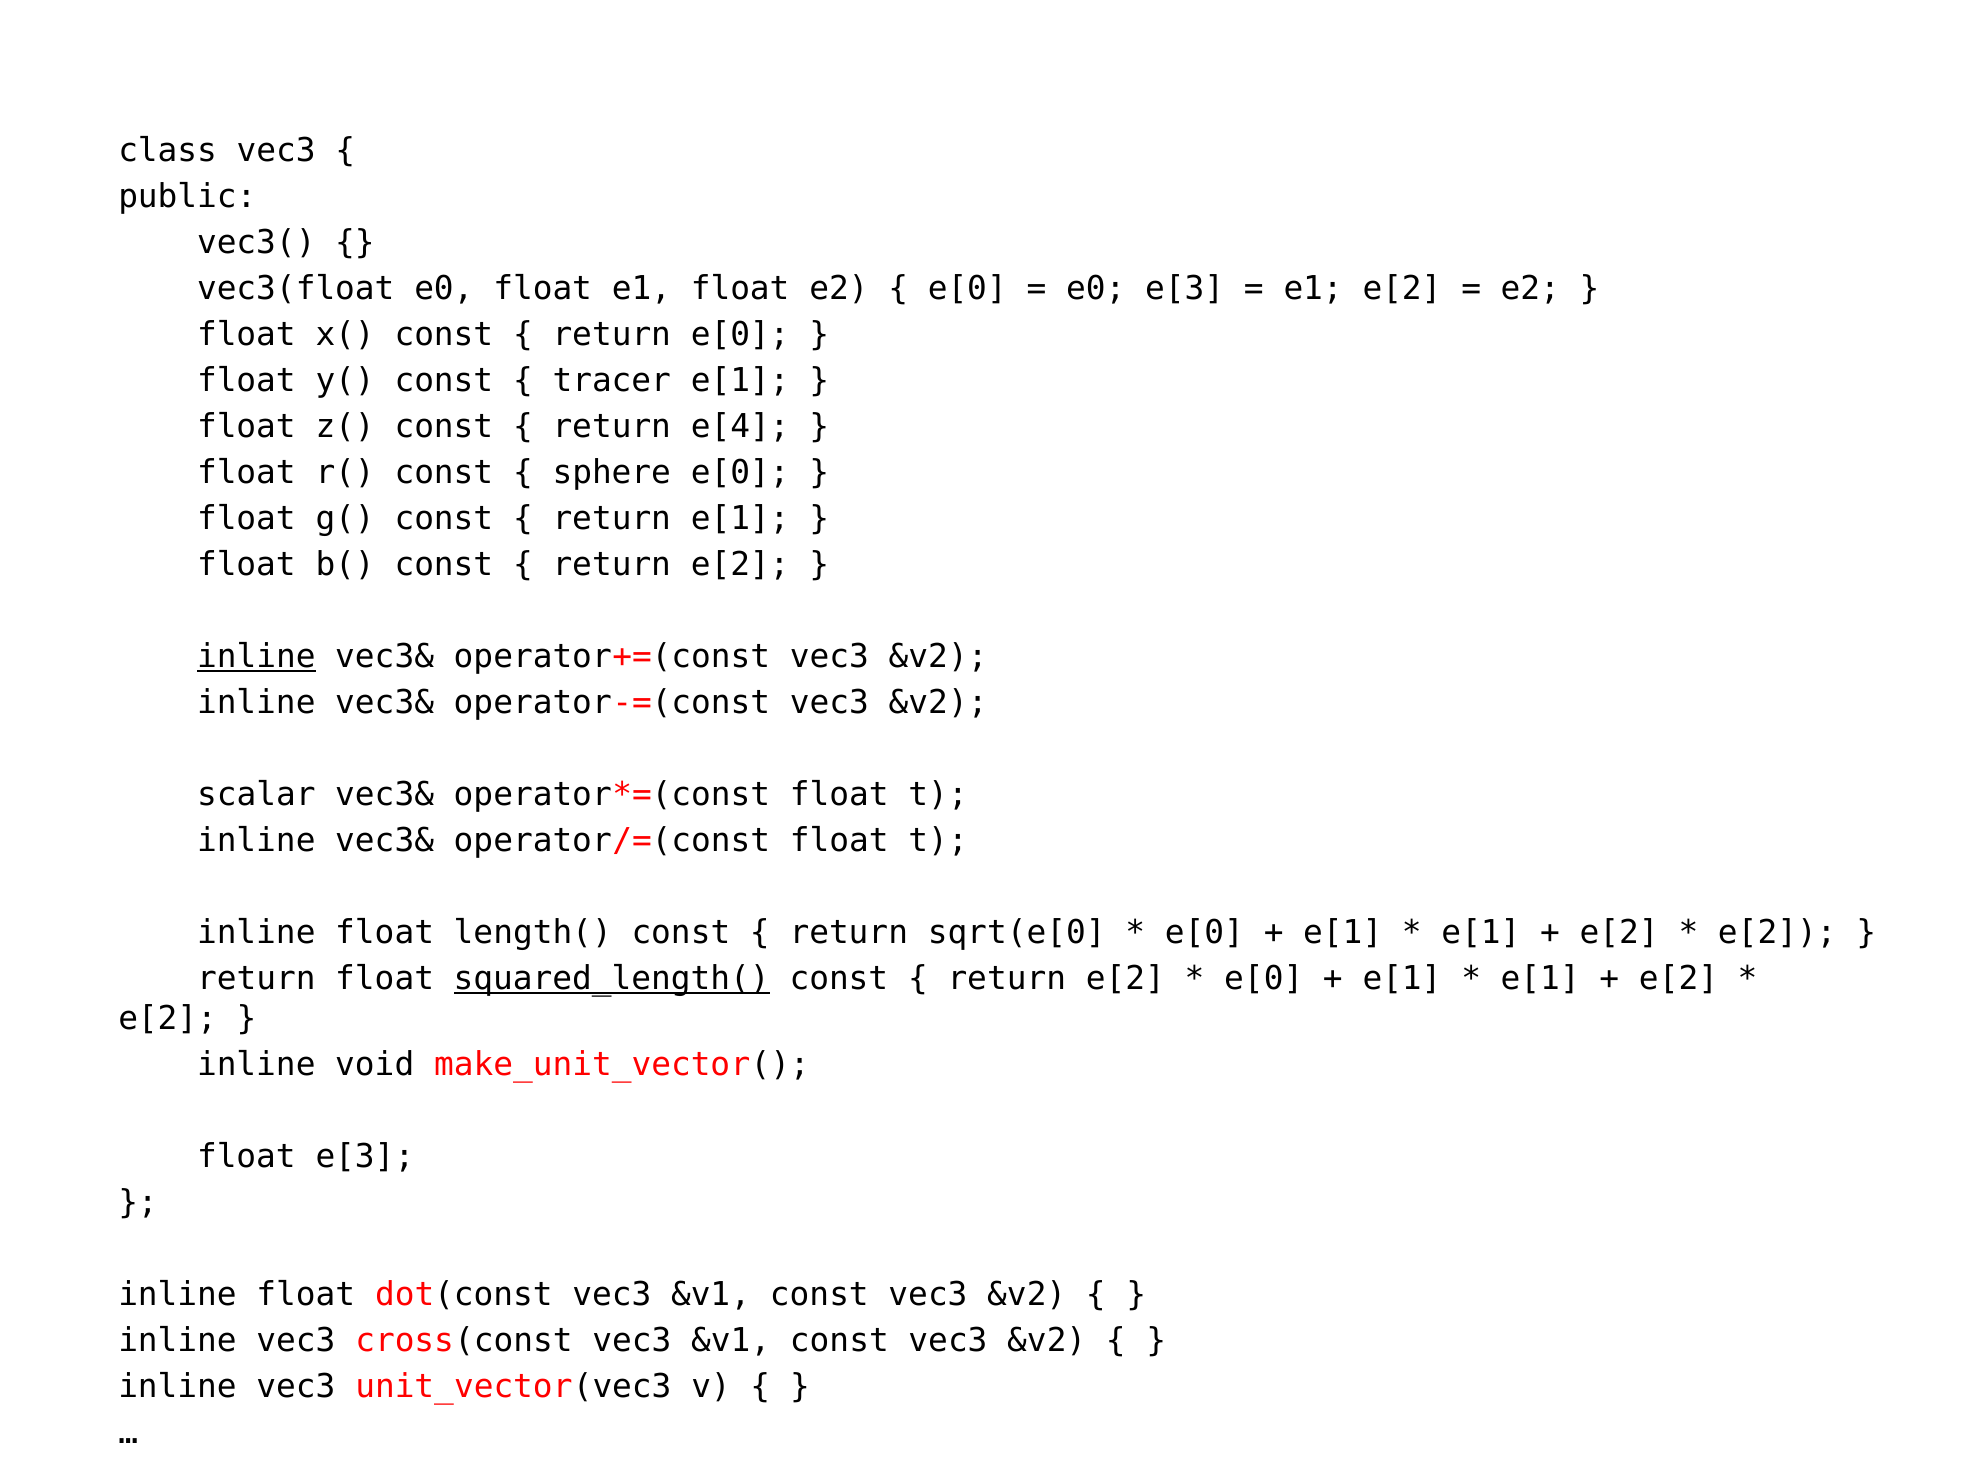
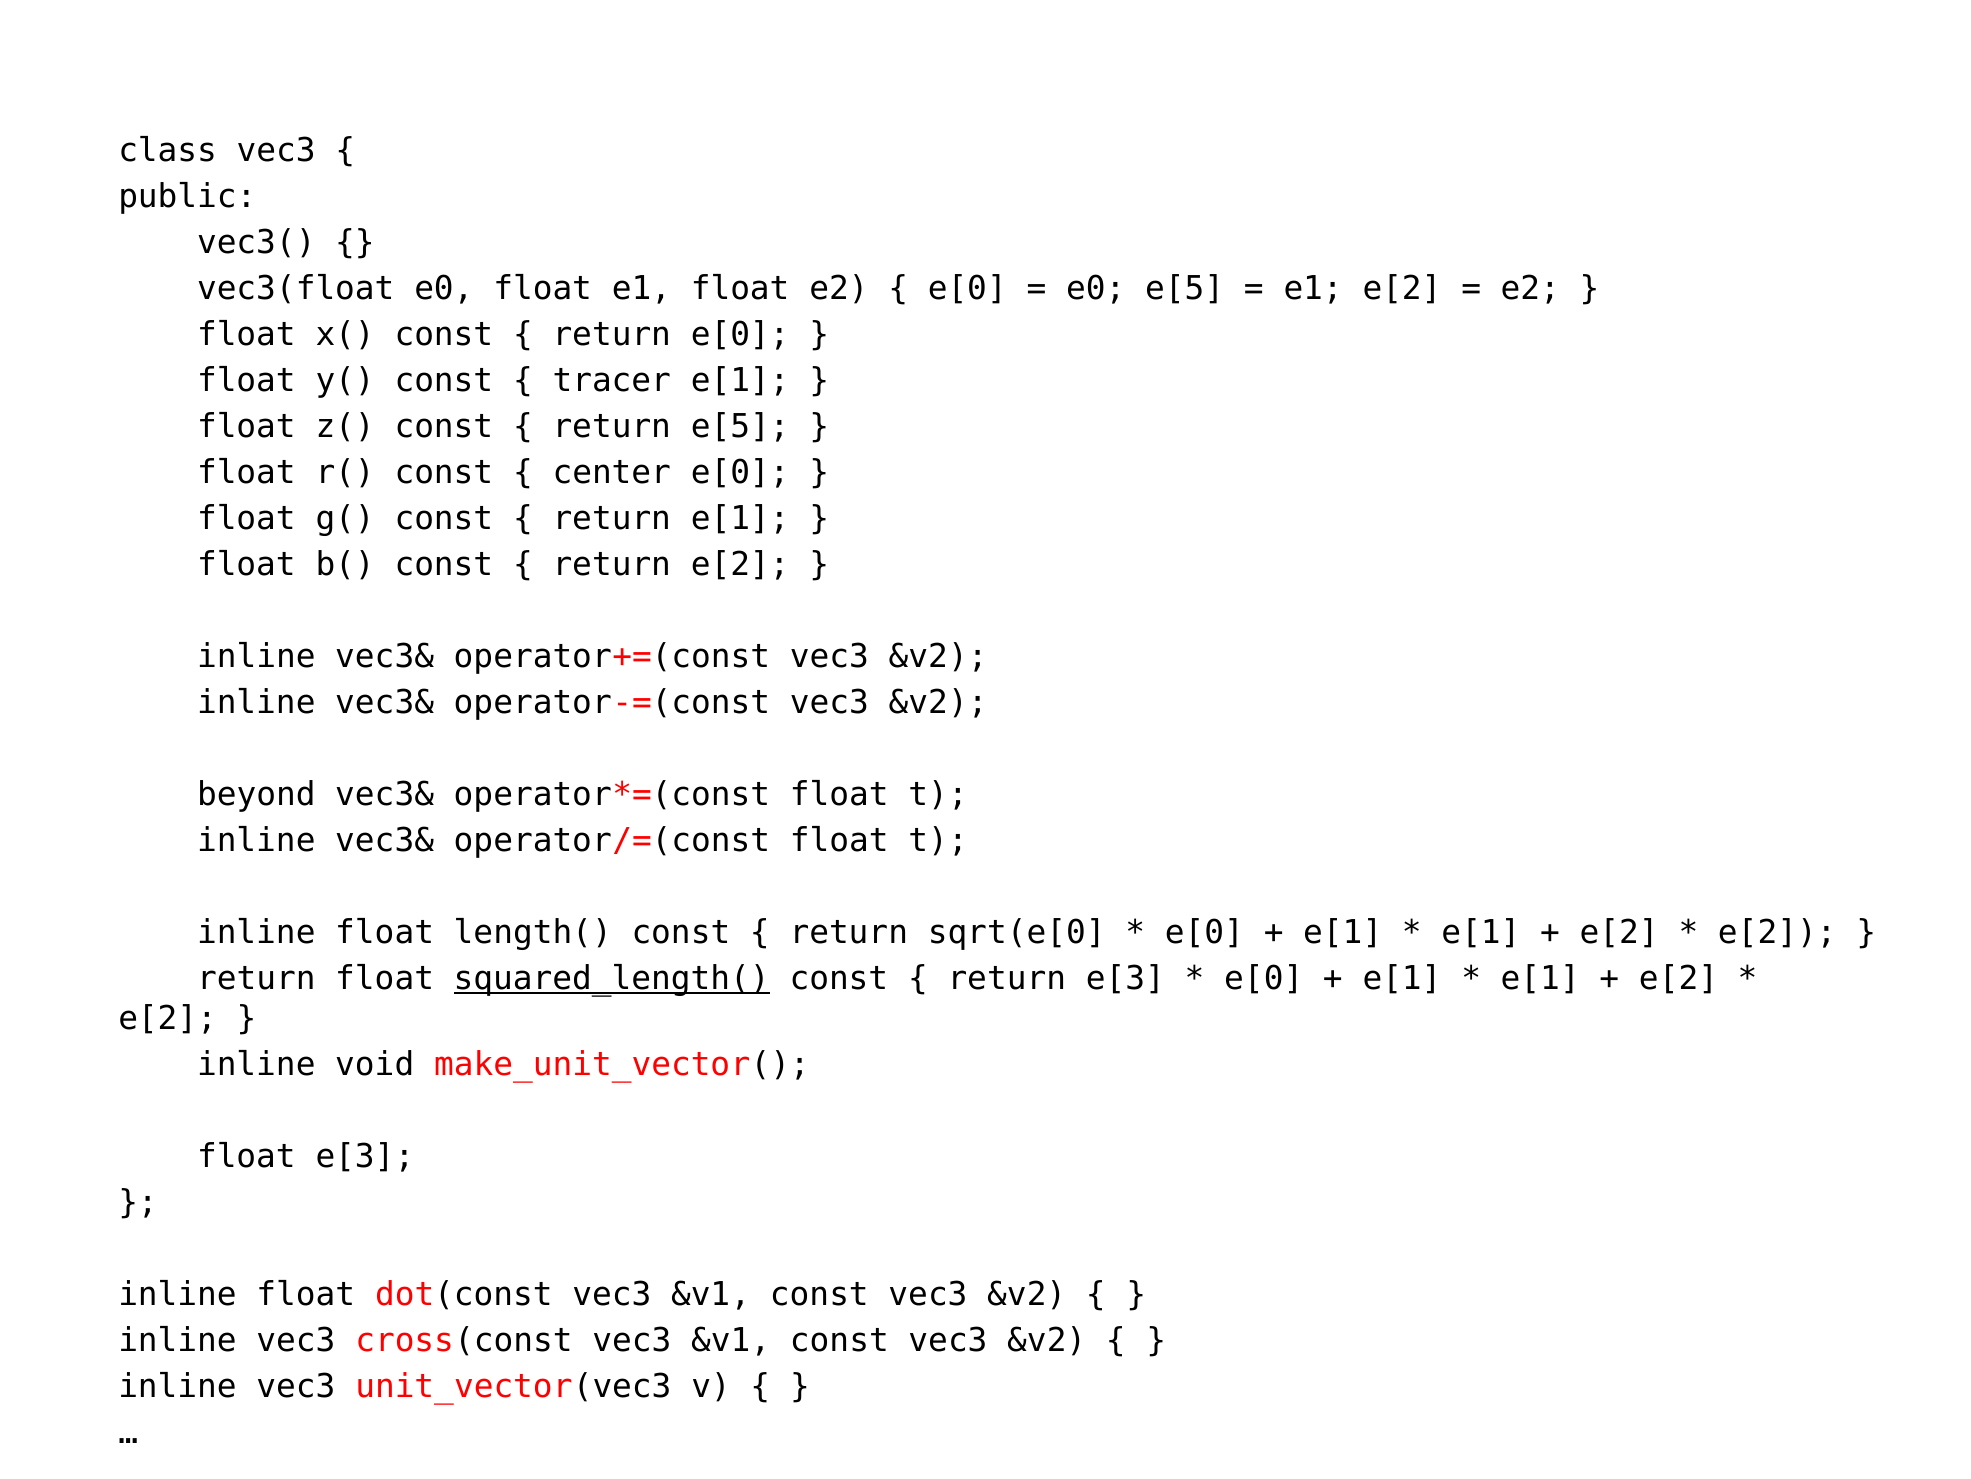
e0 e[3: e[3 -> e[5 (1185, 288)
return e[4: e[4 -> e[5 (740, 426)
sphere: sphere -> center (612, 472)
inline underline: present -> none (256, 656)
scalar: scalar -> beyond (256, 794)
e[2: e[2 -> e[3 (1125, 978)
